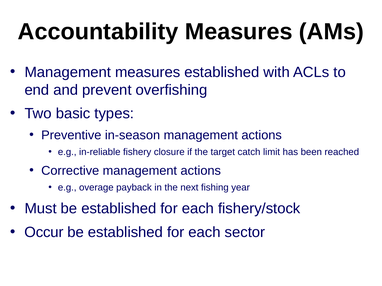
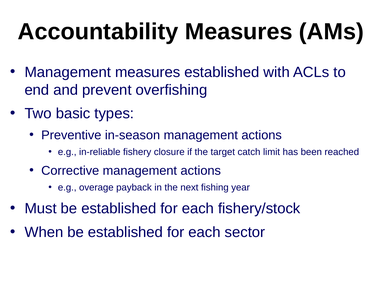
Occur: Occur -> When (44, 233)
